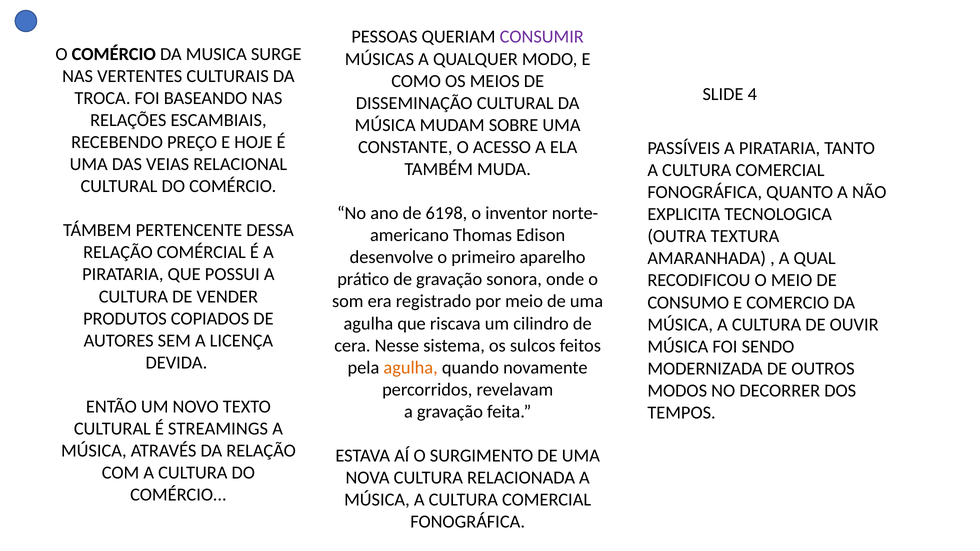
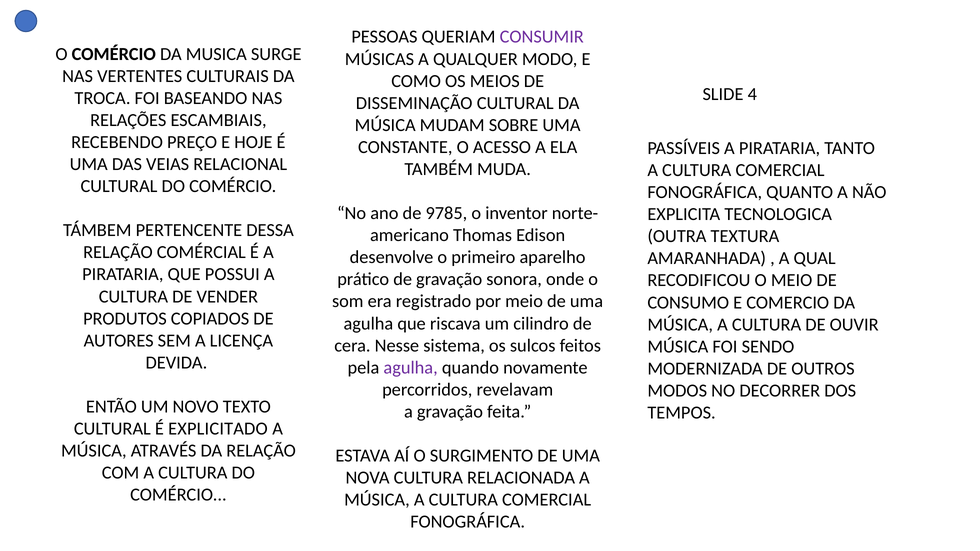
6198: 6198 -> 9785 (446, 213)
agulha colour: orange -> purple (411, 368)
STREAMINGS: STREAMINGS -> EXPLICITADO (218, 429)
